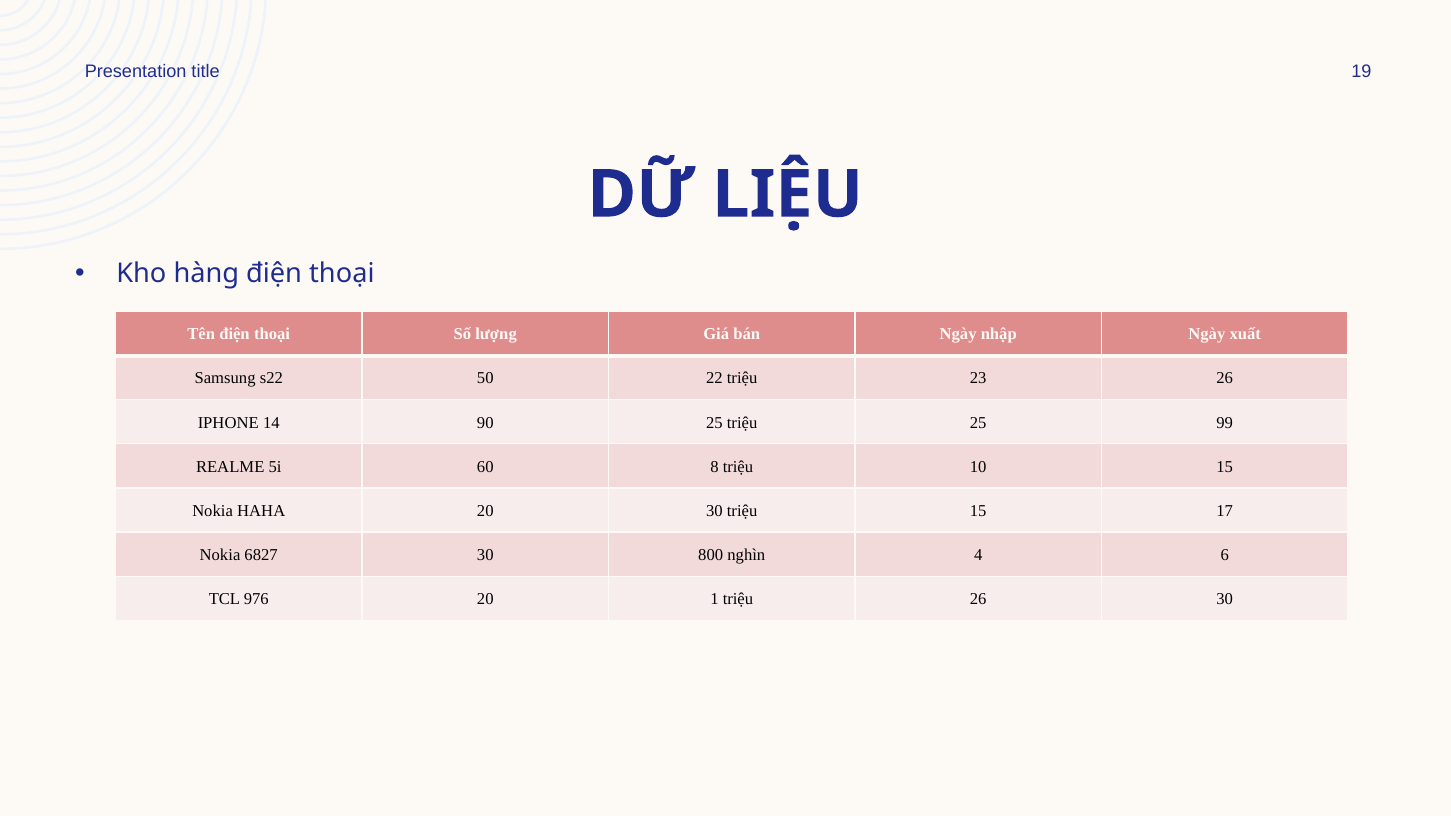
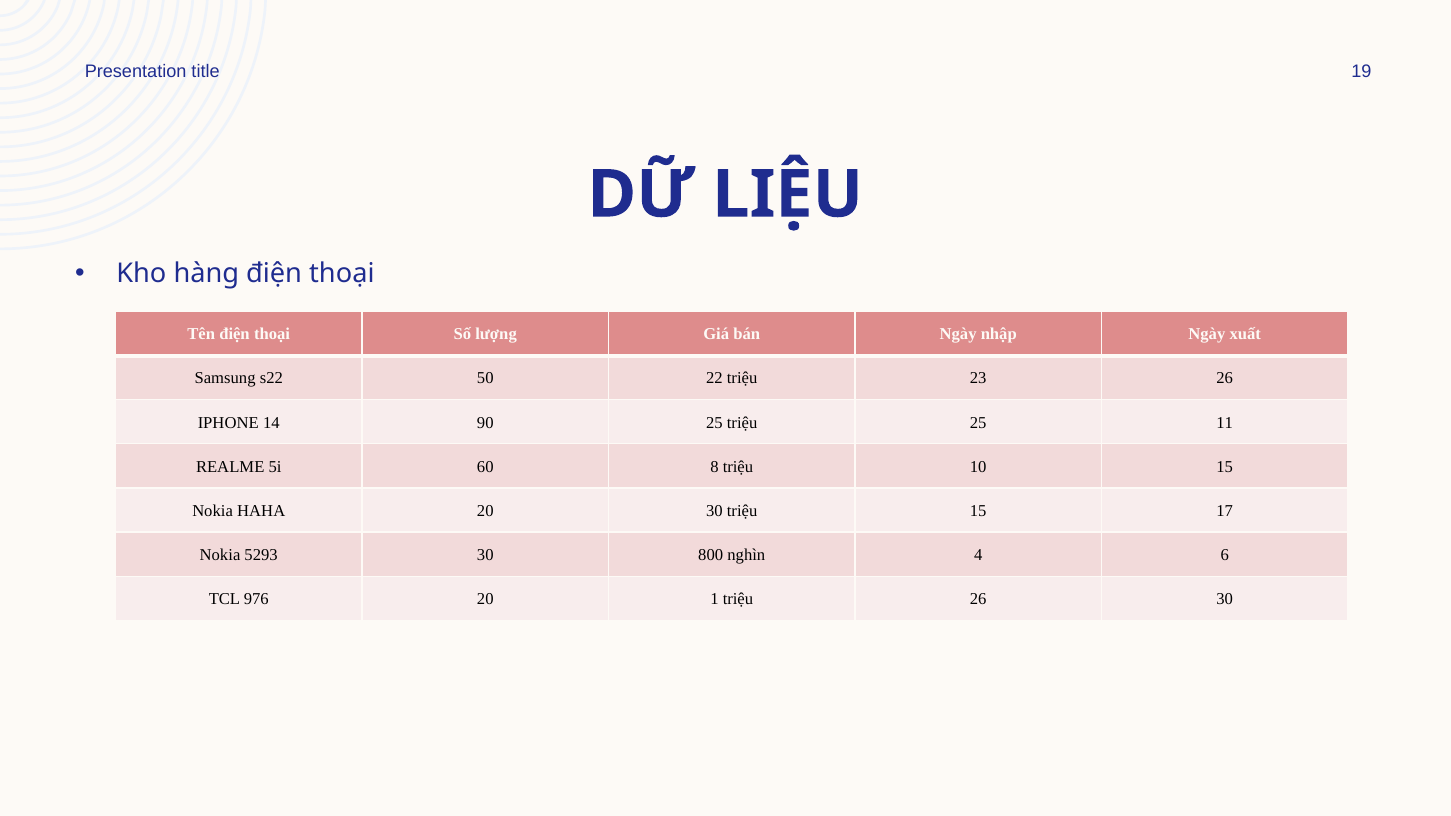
99: 99 -> 11 (1225, 423)
6827: 6827 -> 5293 (261, 555)
